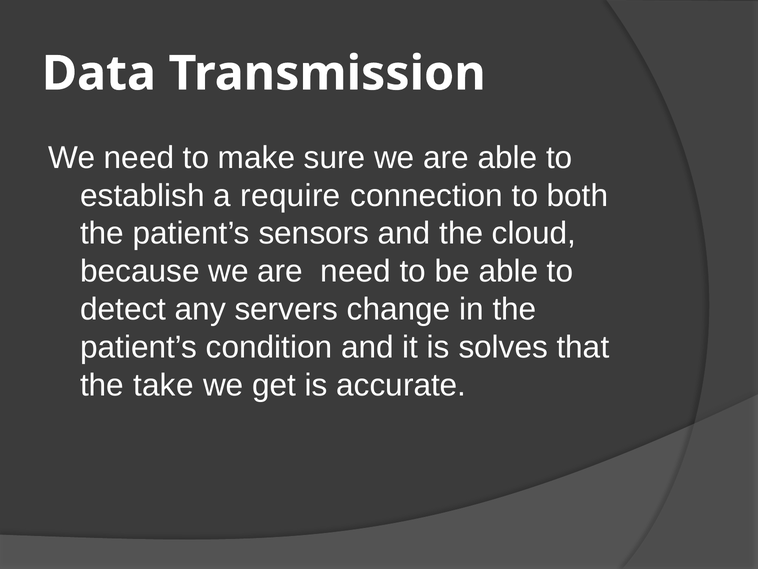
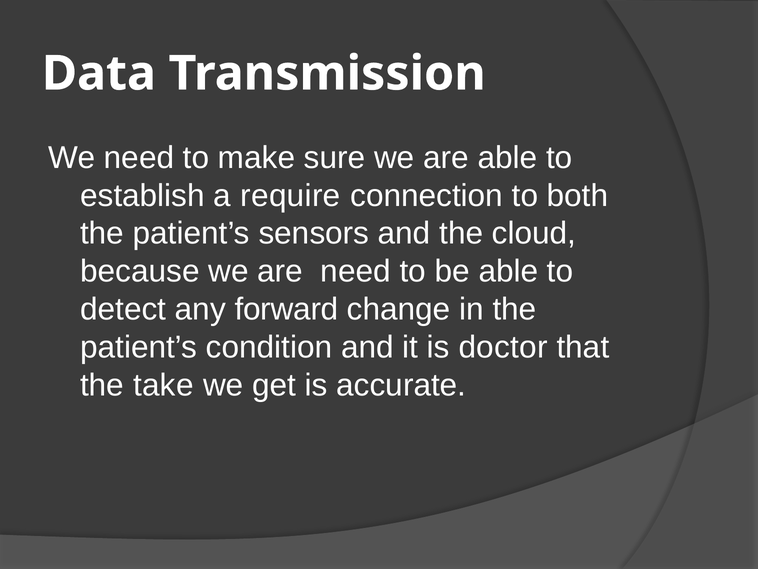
servers: servers -> forward (287, 309)
solves: solves -> doctor (503, 347)
